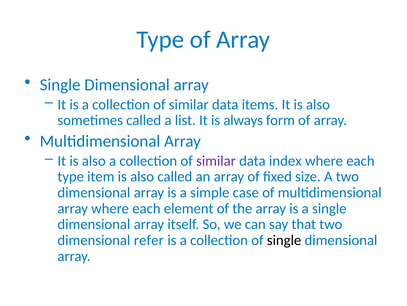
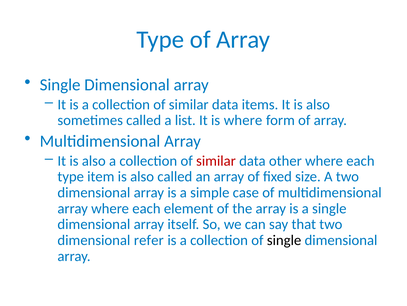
is always: always -> where (243, 120)
similar colour: purple -> red (216, 160)
index: index -> other (285, 160)
